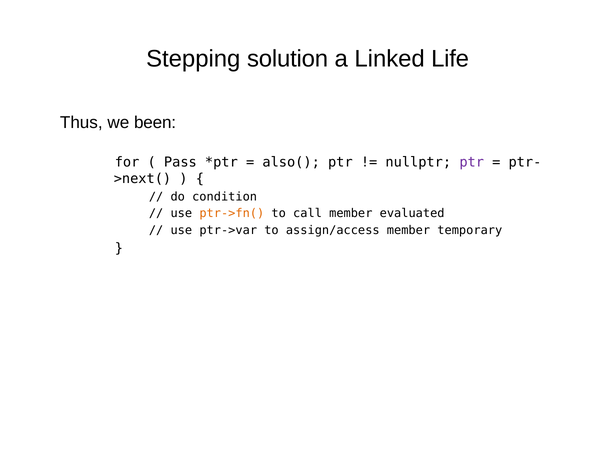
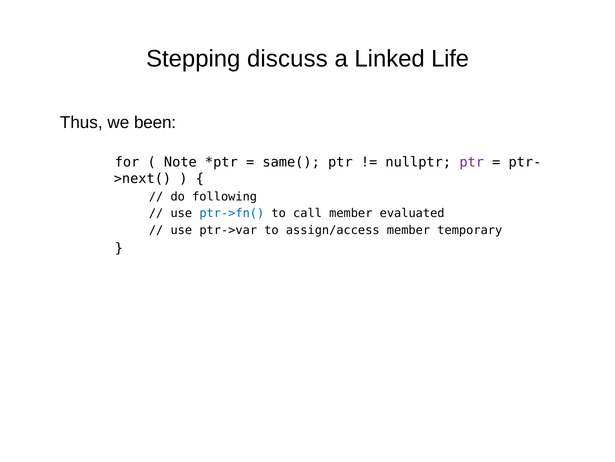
solution: solution -> discuss (287, 59)
Pass: Pass -> Note (180, 162)
also(: also( -> same( (291, 162)
condition: condition -> following (225, 196)
ptr->fn( colour: orange -> blue (232, 213)
